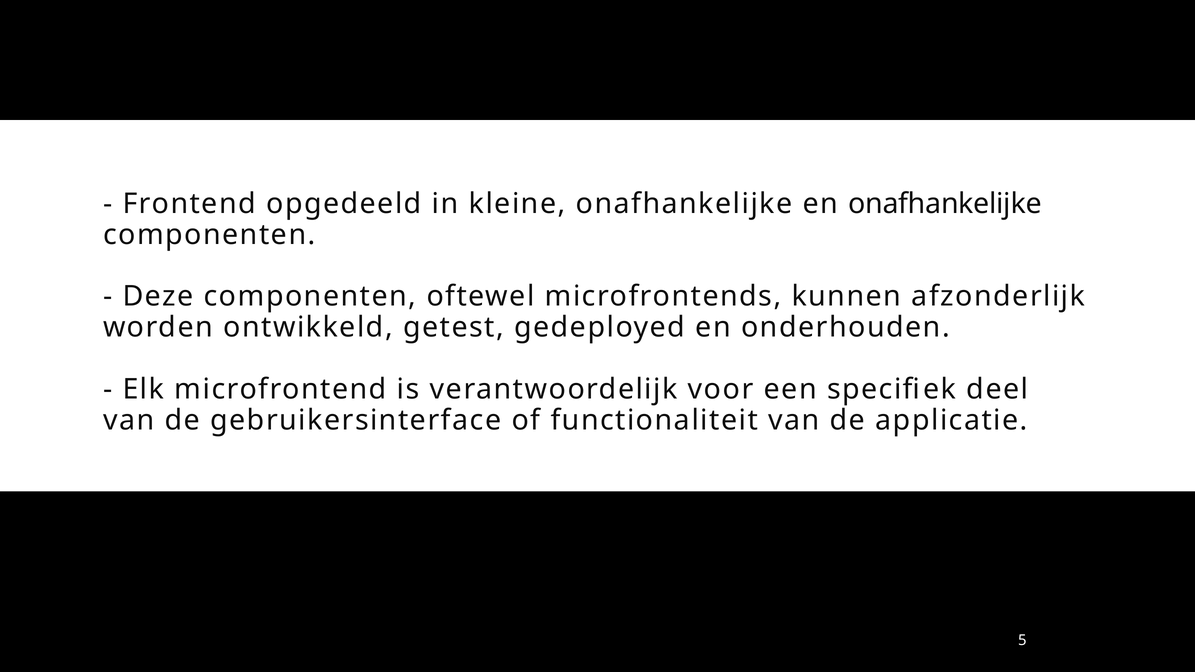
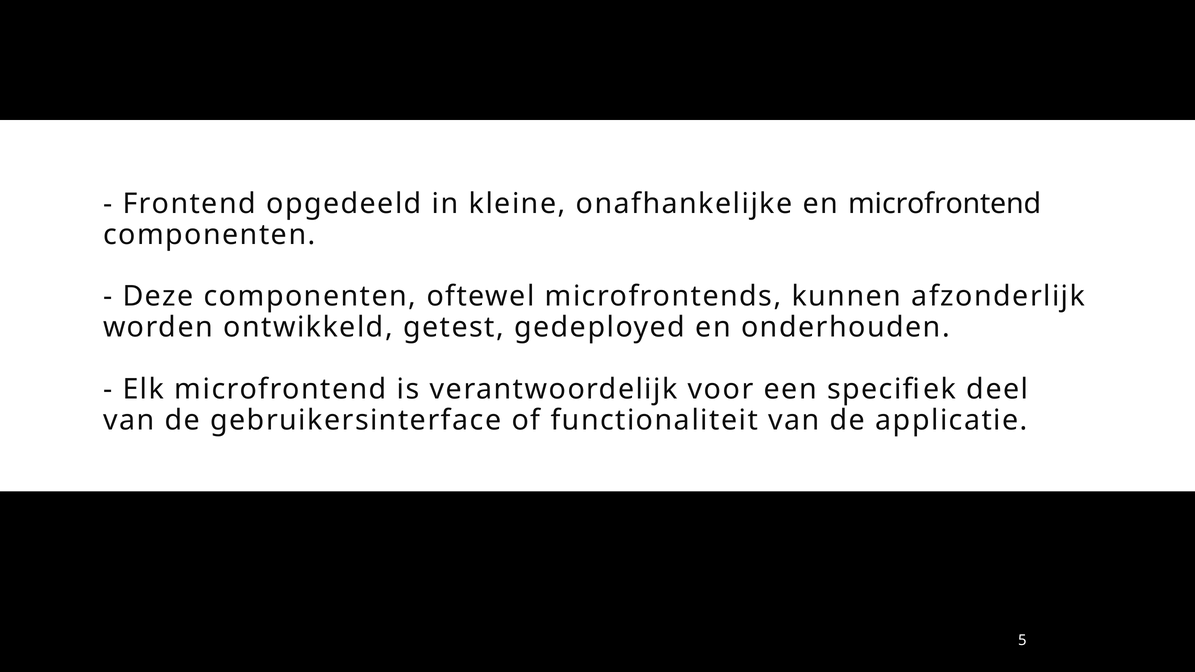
en onafhankelijke: onafhankelijke -> microfrontend (945, 204)
